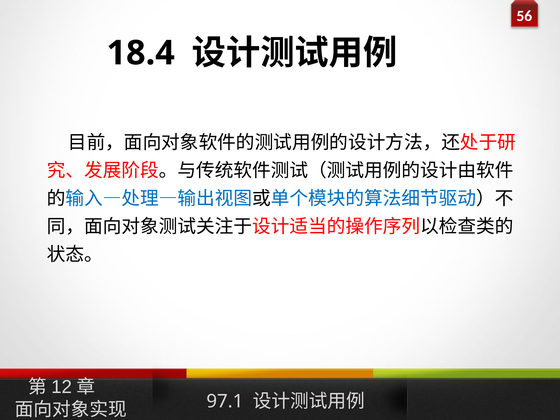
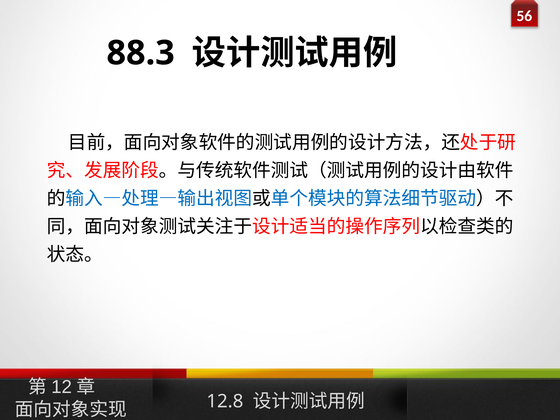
18.4: 18.4 -> 88.3 (141, 53)
97.1: 97.1 -> 12.8 (225, 401)
